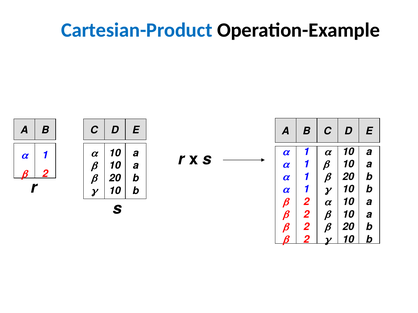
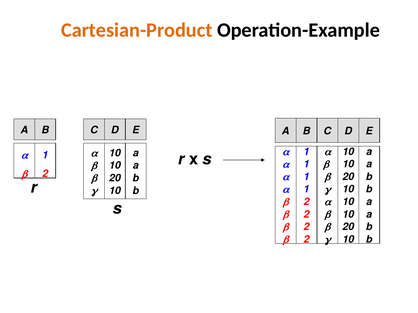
Cartesian-Product colour: blue -> orange (137, 30)
